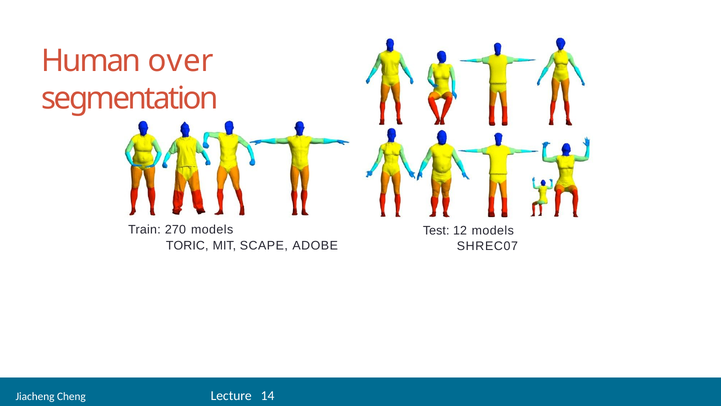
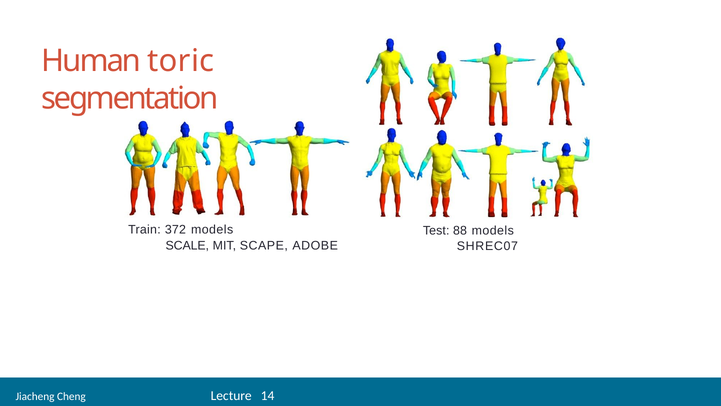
over: over -> toric (181, 61)
270: 270 -> 372 (175, 229)
12: 12 -> 88 (460, 230)
TORIC: TORIC -> SCALE (187, 245)
